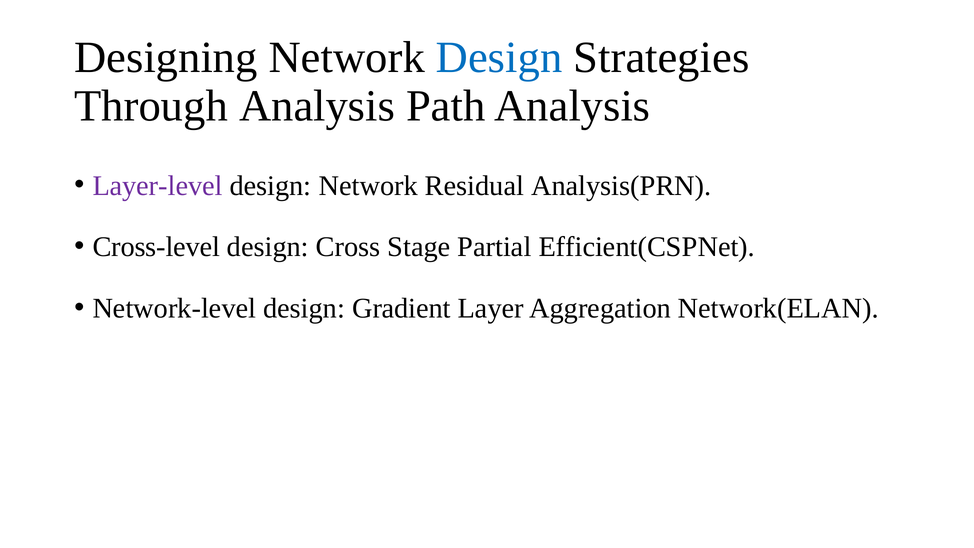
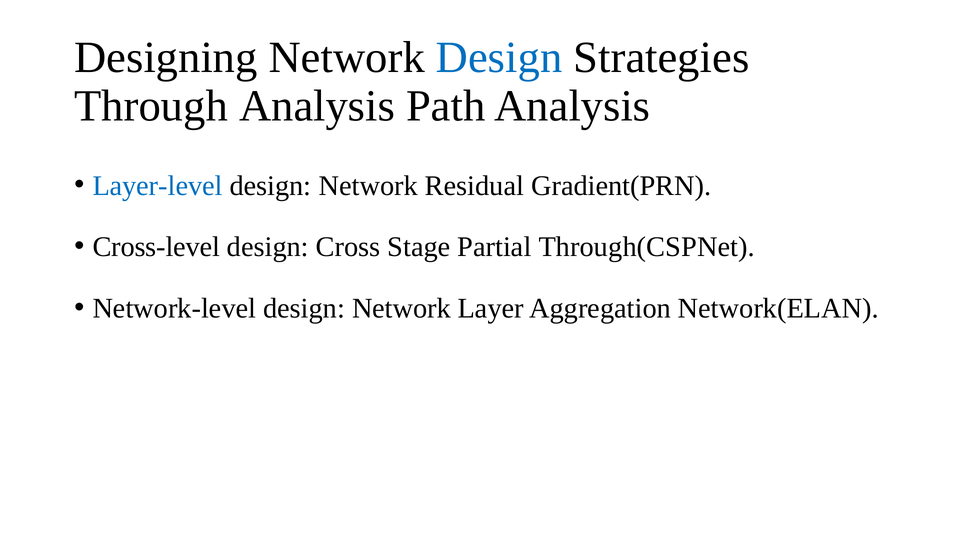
Layer-level colour: purple -> blue (158, 186)
Analysis(PRN: Analysis(PRN -> Gradient(PRN (621, 186)
Efficient(CSPNet: Efficient(CSPNet -> Through(CSPNet (647, 247)
Network-level design Gradient: Gradient -> Network (401, 308)
